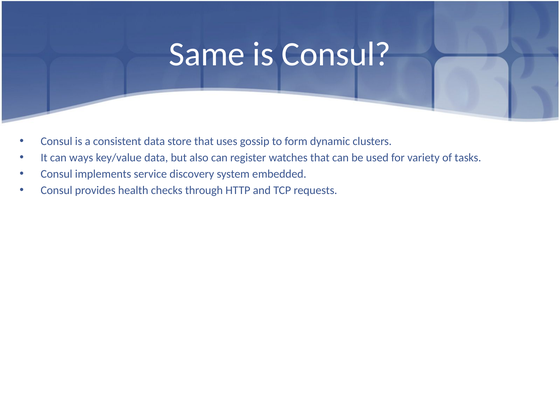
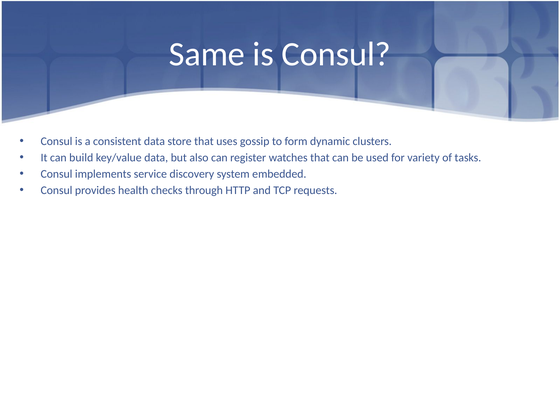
ways: ways -> build (81, 158)
